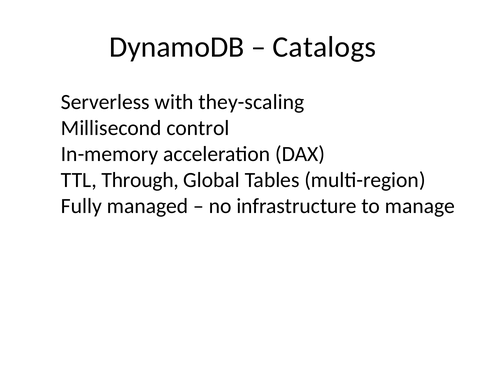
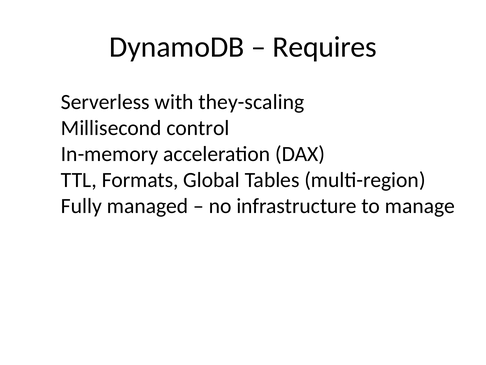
Catalogs: Catalogs -> Requires (325, 47)
Through: Through -> Formats (140, 180)
